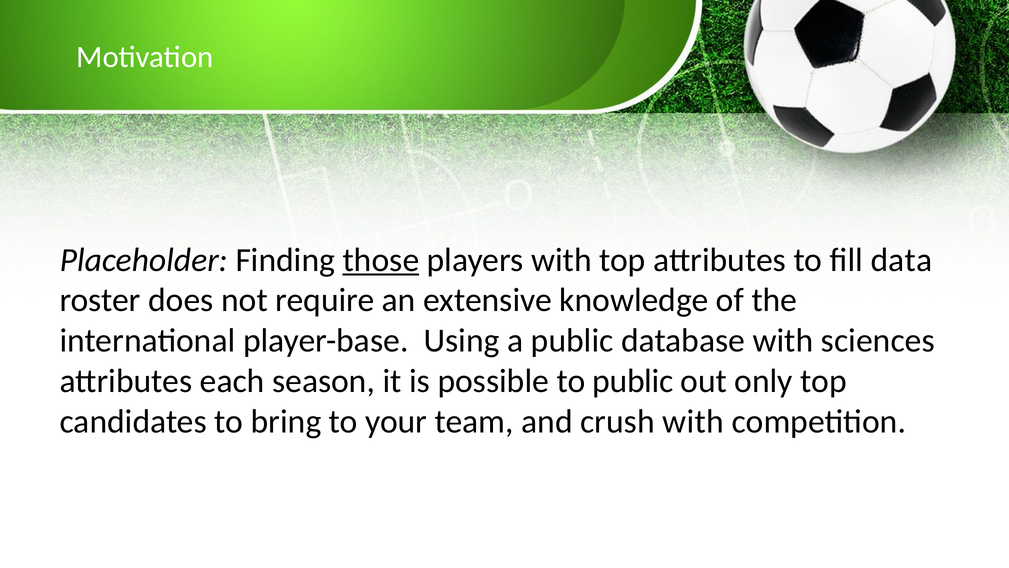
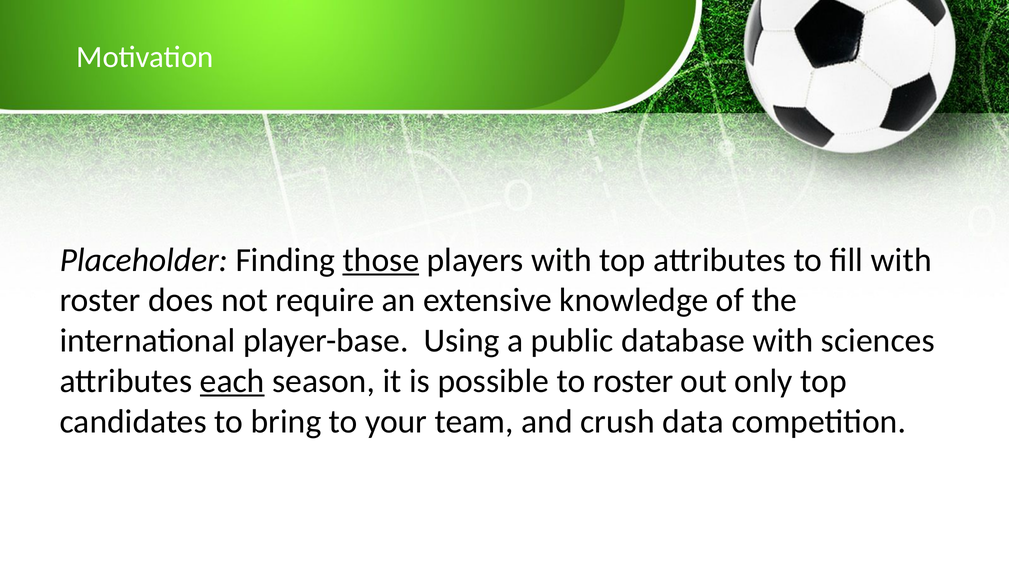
fill data: data -> with (901, 260)
each underline: none -> present (232, 381)
to public: public -> roster (633, 381)
crush with: with -> data (693, 421)
